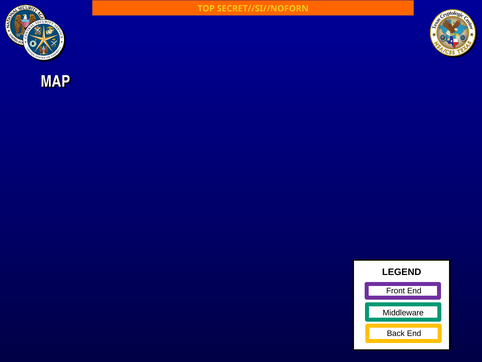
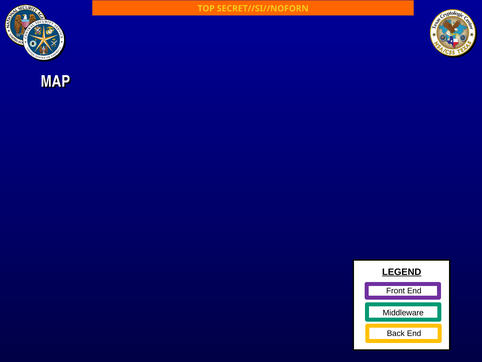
LEGEND underline: none -> present (402, 272)
